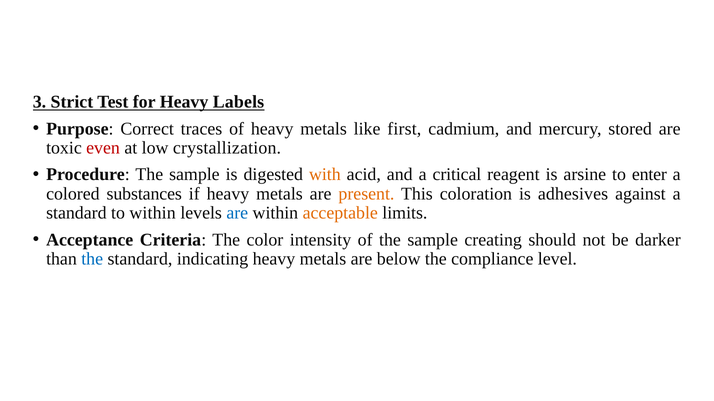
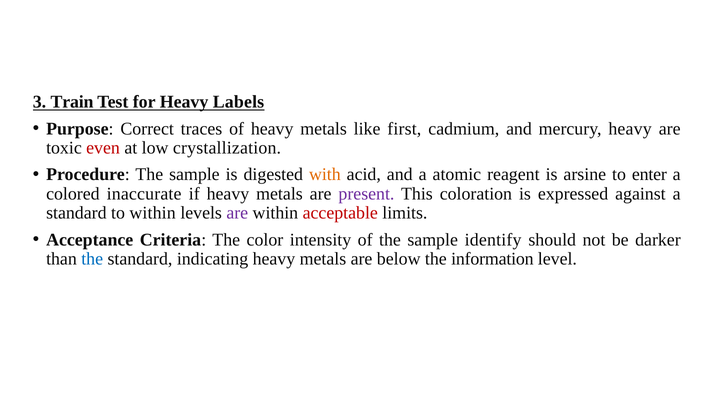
Strict: Strict -> Train (72, 102)
mercury stored: stored -> heavy (630, 129)
critical: critical -> atomic (457, 175)
substances: substances -> inaccurate (144, 194)
present colour: orange -> purple (366, 194)
adhesives: adhesives -> expressed (573, 194)
are colour: blue -> purple (237, 213)
acceptable colour: orange -> red (340, 213)
creating: creating -> identify (493, 240)
compliance: compliance -> information (492, 259)
